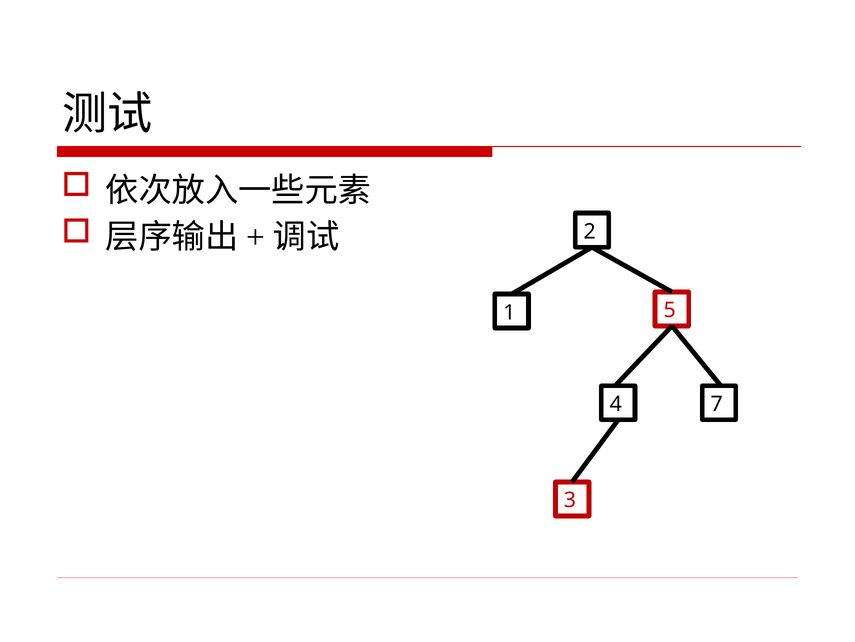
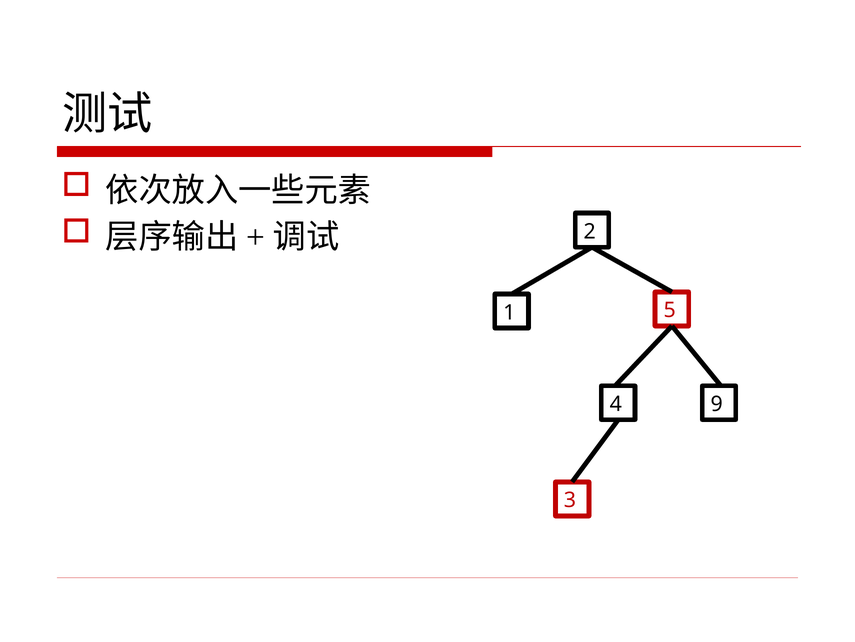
7: 7 -> 9 (717, 404)
